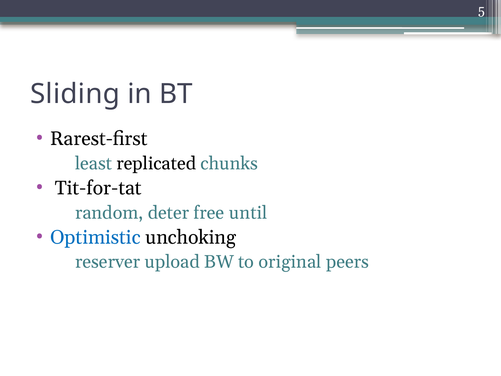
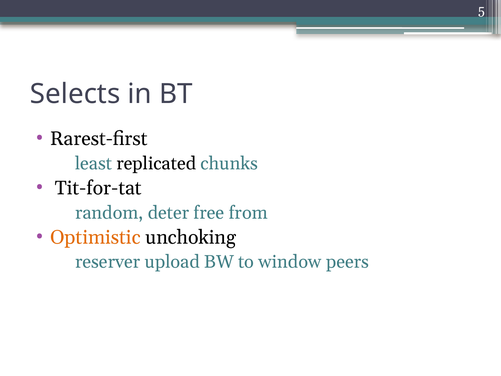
Sliding: Sliding -> Selects (75, 94)
until: until -> from (248, 213)
Optimistic colour: blue -> orange (95, 237)
original: original -> window (290, 262)
